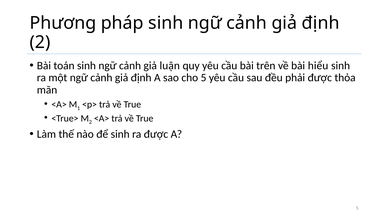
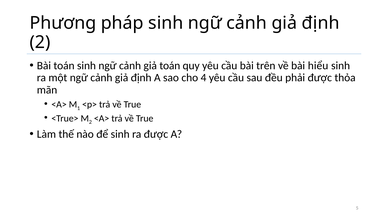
giả luận: luận -> toán (170, 66)
cho 5: 5 -> 4 (204, 78)
